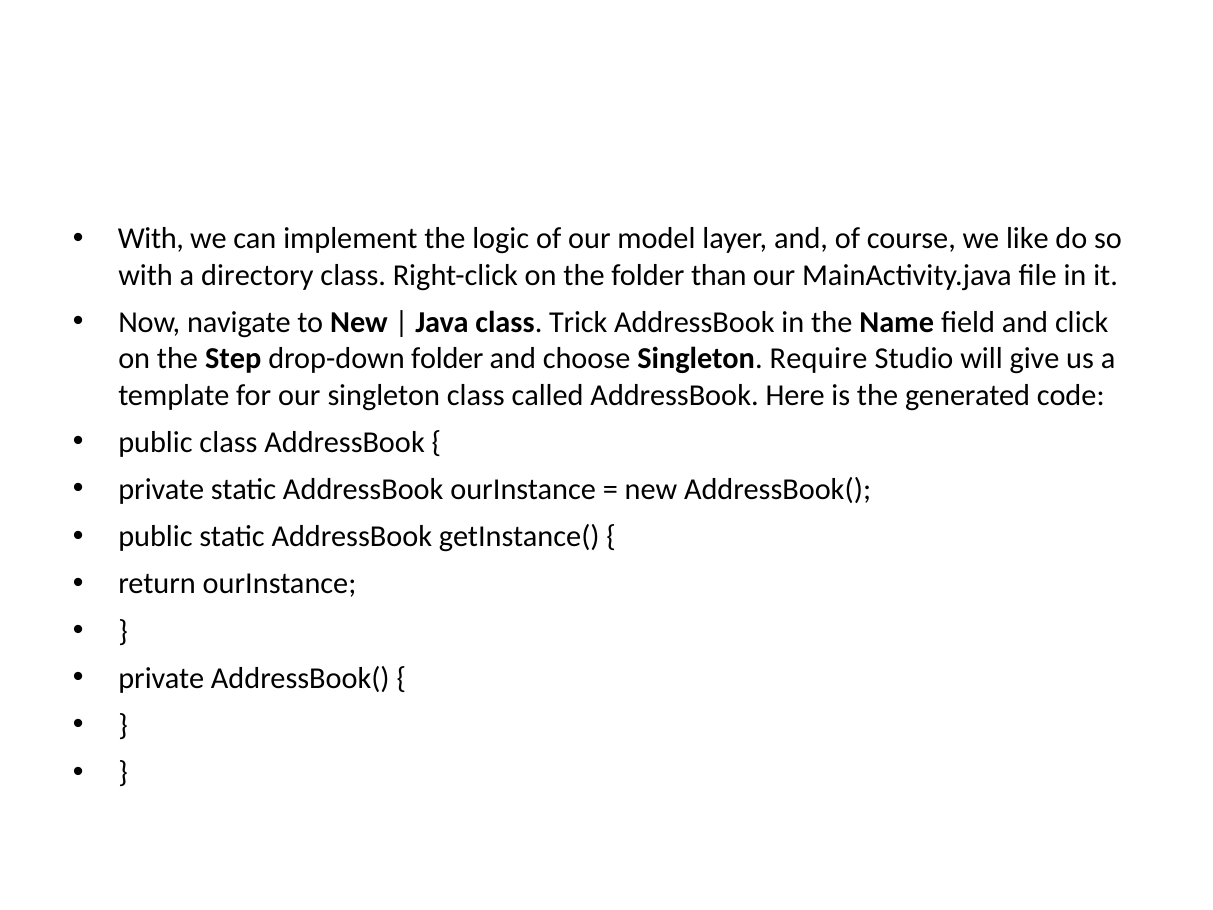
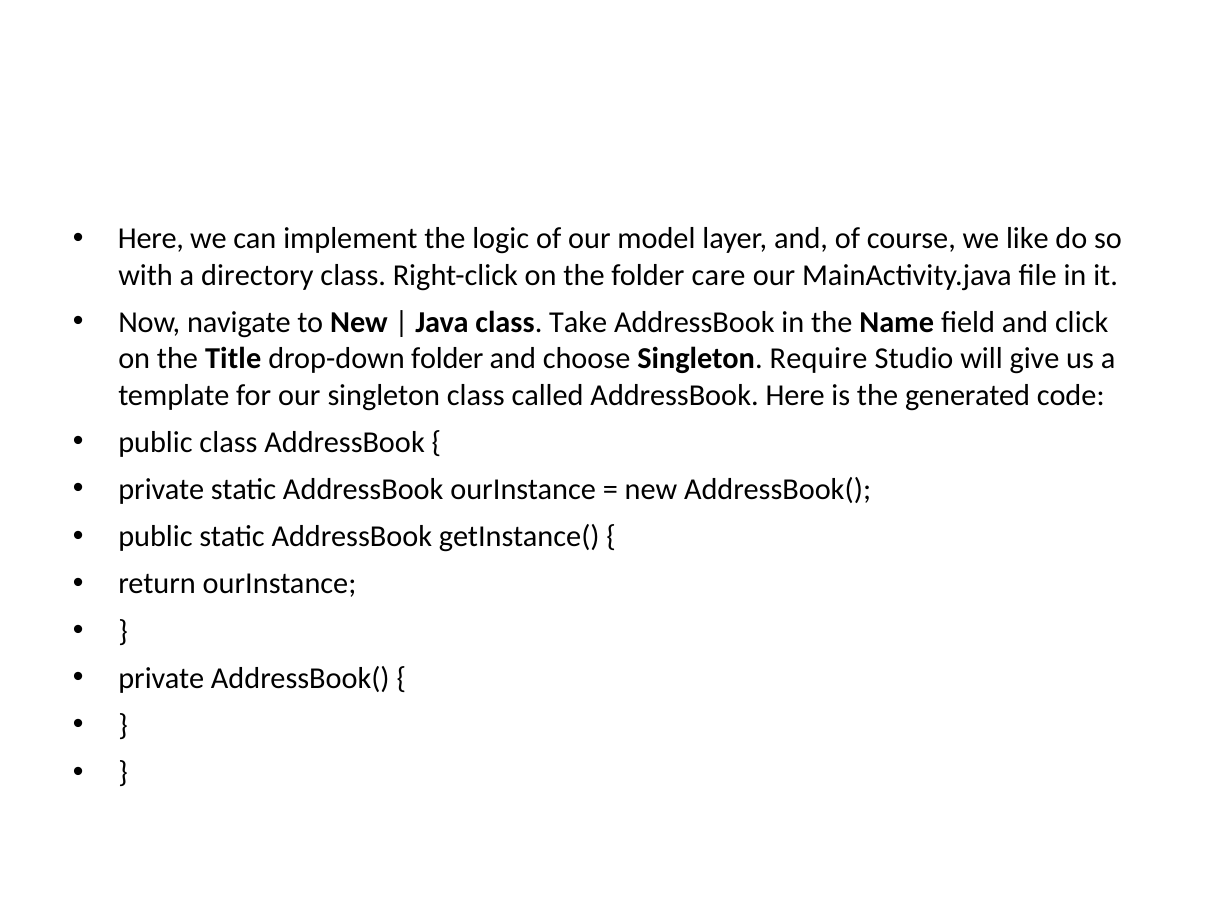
With: With -> Here (151, 239)
than: than -> care (719, 275)
Trick: Trick -> Take (578, 322)
Step: Step -> Title (233, 359)
